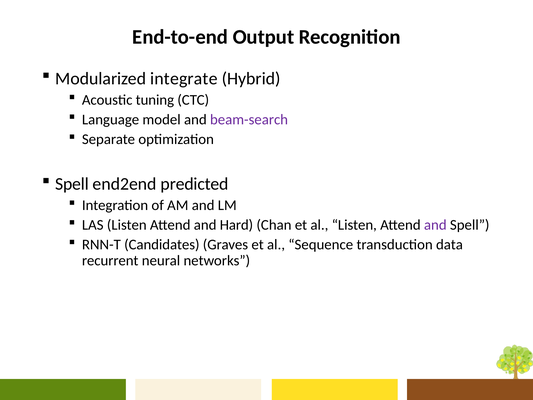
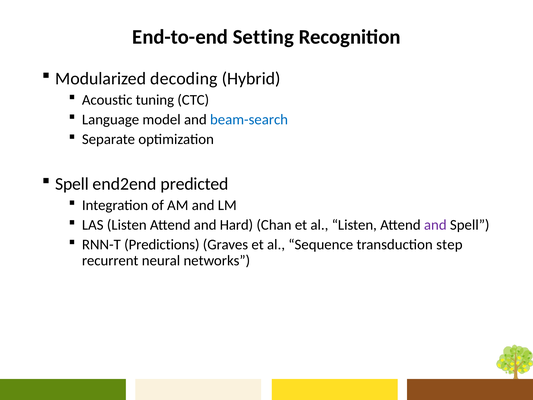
Output: Output -> Setting (263, 37)
integrate: integrate -> decoding (184, 79)
beam-search colour: purple -> blue (249, 120)
Candidates: Candidates -> Predictions (162, 245)
data: data -> step (449, 245)
